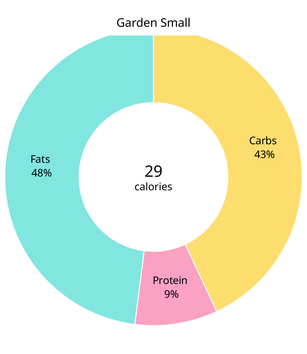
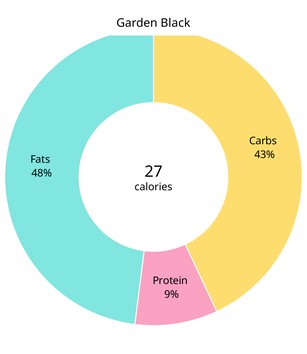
Small: Small -> Black (175, 23)
29: 29 -> 27 (154, 172)
